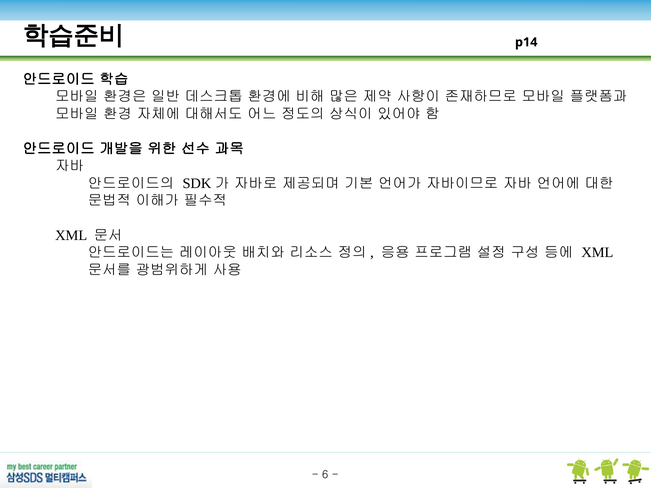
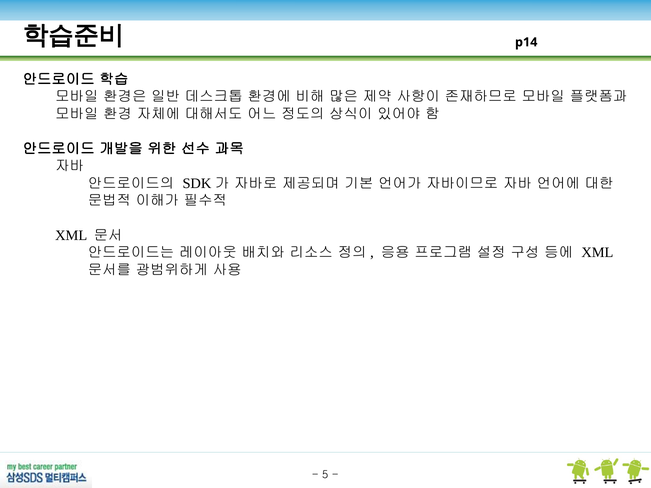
6: 6 -> 5 (325, 475)
